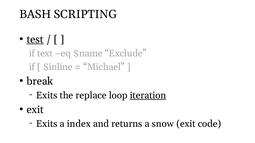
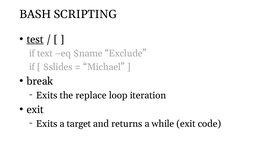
$inline: $inline -> $slides (58, 67)
iteration underline: present -> none (148, 96)
index: index -> target (79, 124)
snow: snow -> while (163, 124)
